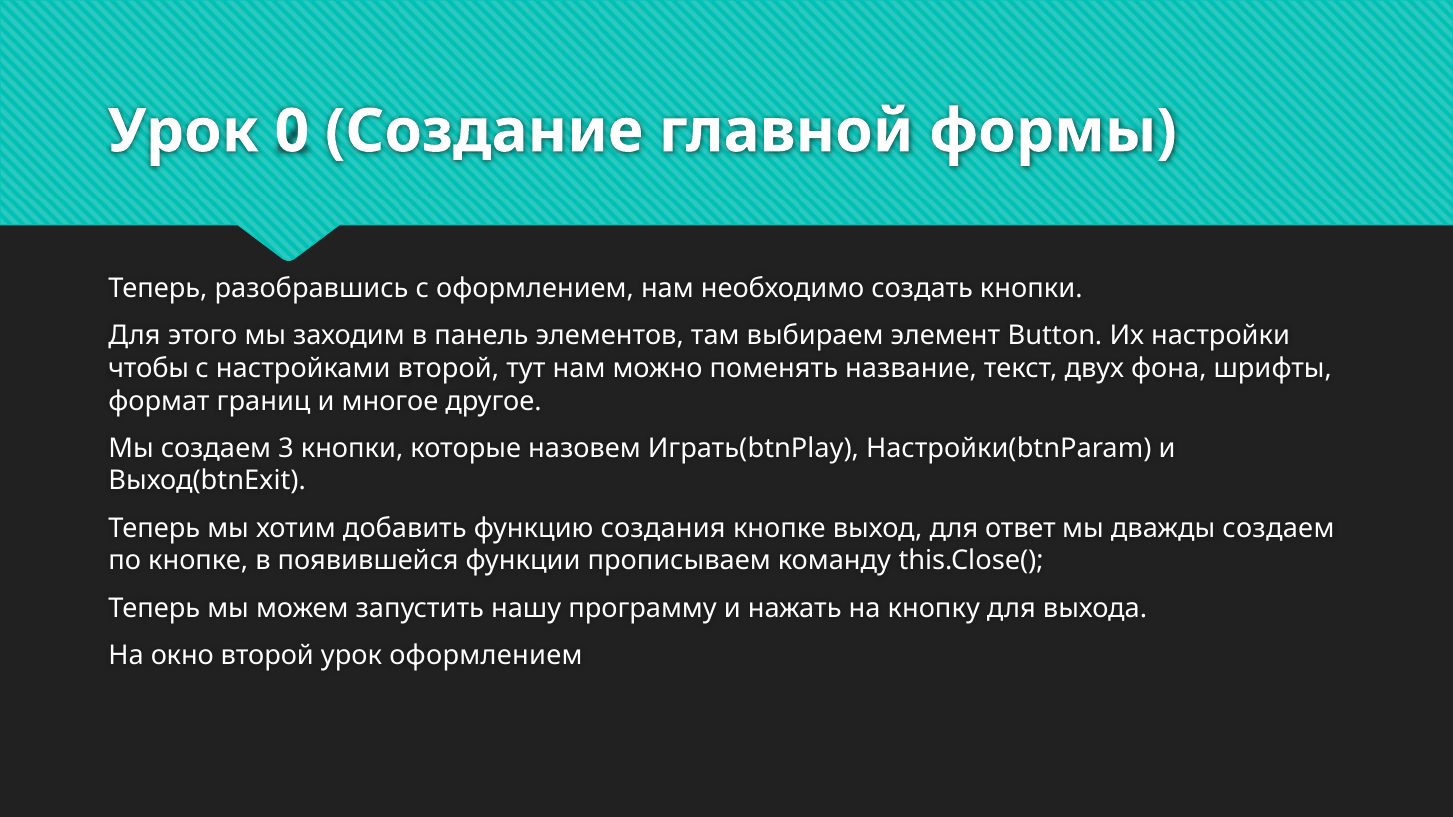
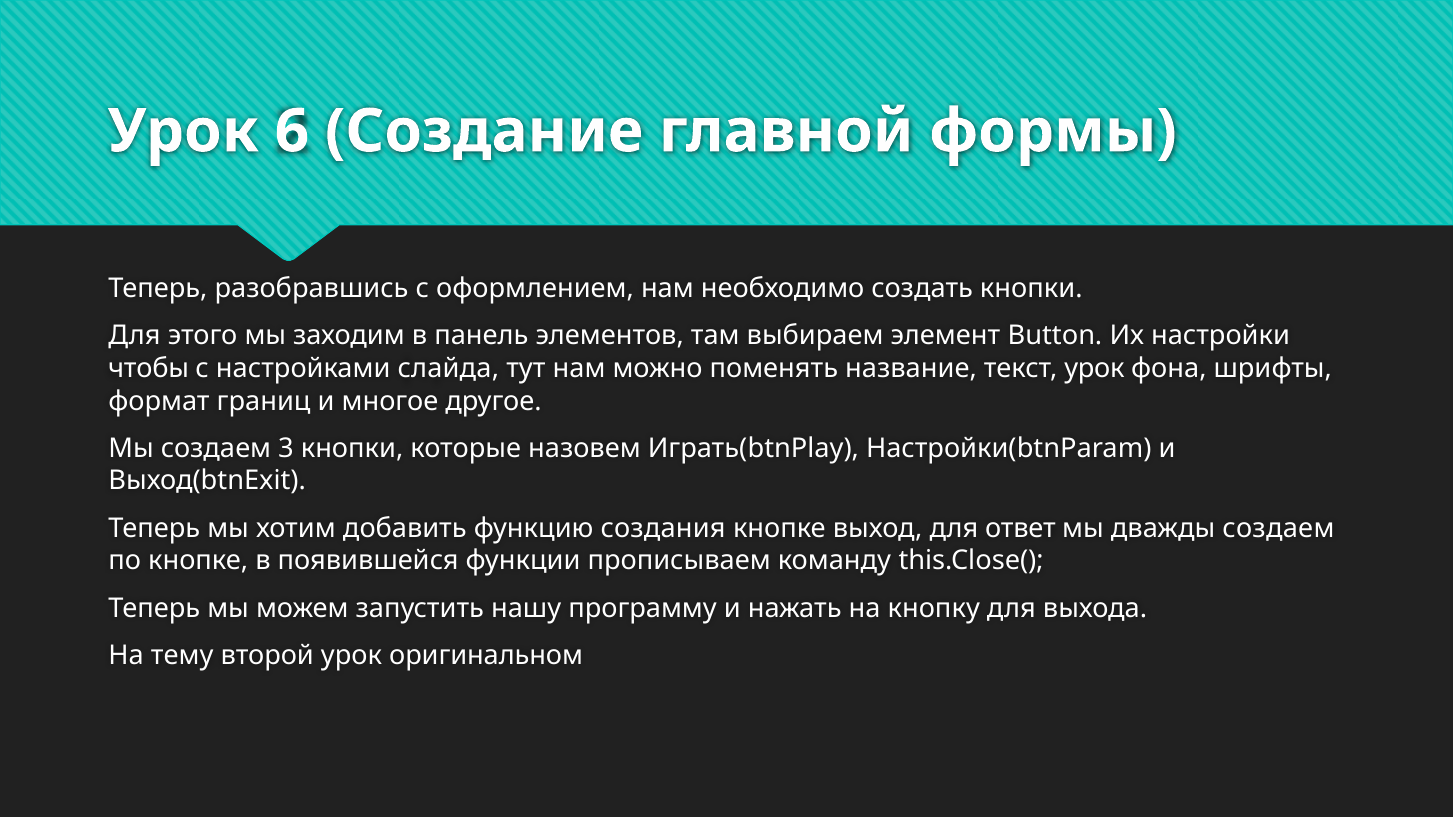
0: 0 -> 6 (292, 131)
настройками второй: второй -> слайда (448, 368)
текст двух: двух -> урок (1094, 368)
окно: окно -> тему (182, 655)
урок оформлением: оформлением -> оригинальном (486, 655)
